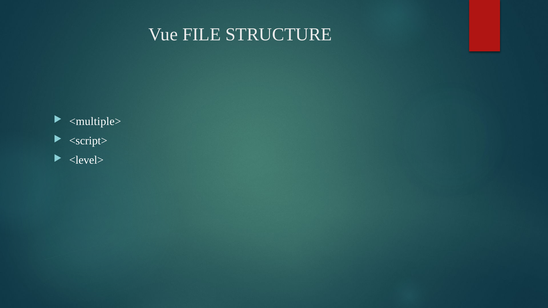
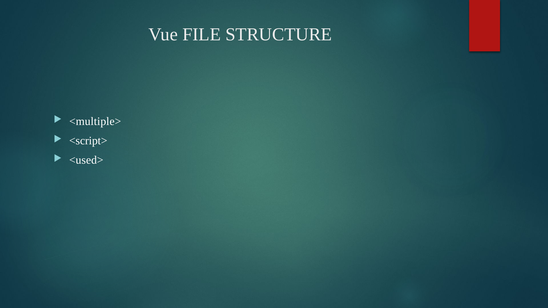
<level>: <level> -> <used> (86, 160)
